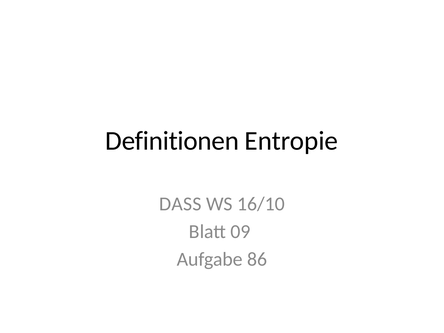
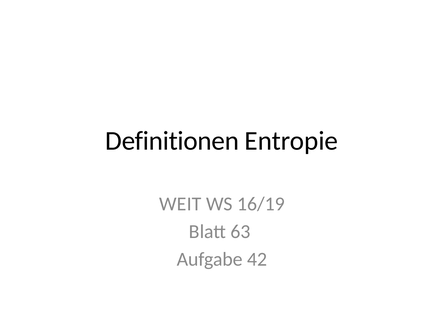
DASS: DASS -> WEIT (180, 204)
16/10: 16/10 -> 16/19 (261, 204)
09: 09 -> 63 (240, 232)
86: 86 -> 42 (257, 259)
